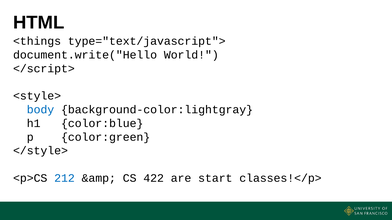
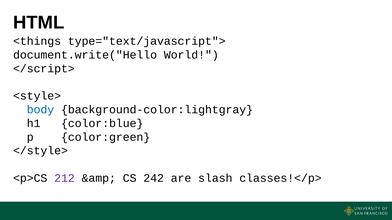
212 colour: blue -> purple (64, 179)
422: 422 -> 242 (154, 179)
start: start -> slash (215, 179)
